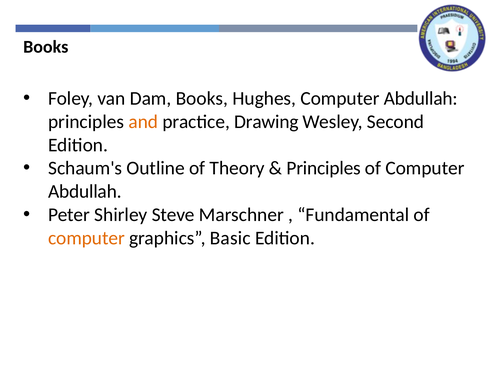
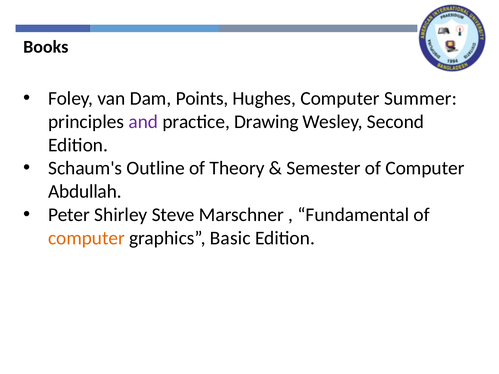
Dam Books: Books -> Points (202, 98)
Hughes Computer Abdullah: Abdullah -> Summer (421, 98)
and colour: orange -> purple (143, 122)
Principles: Principles -> Semester (324, 168)
